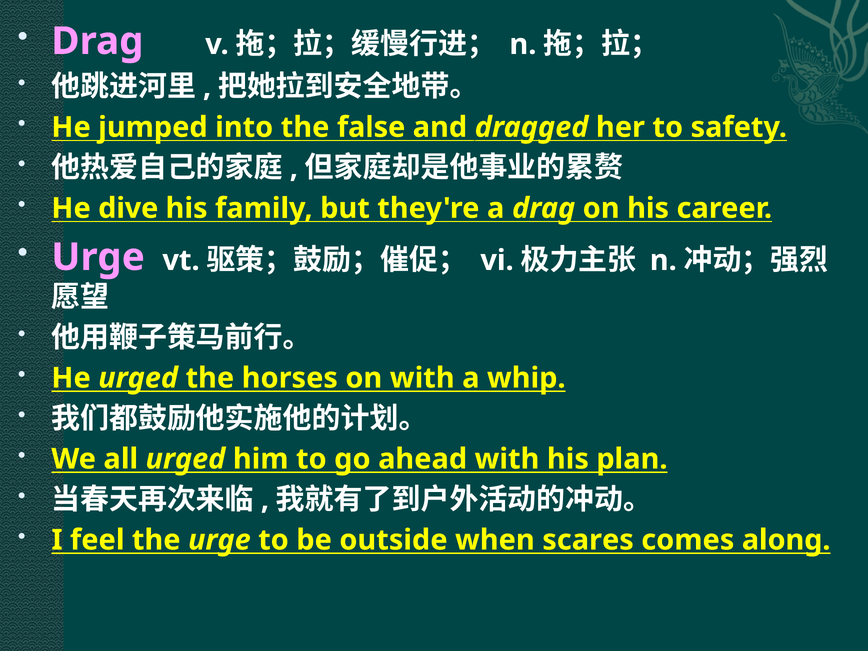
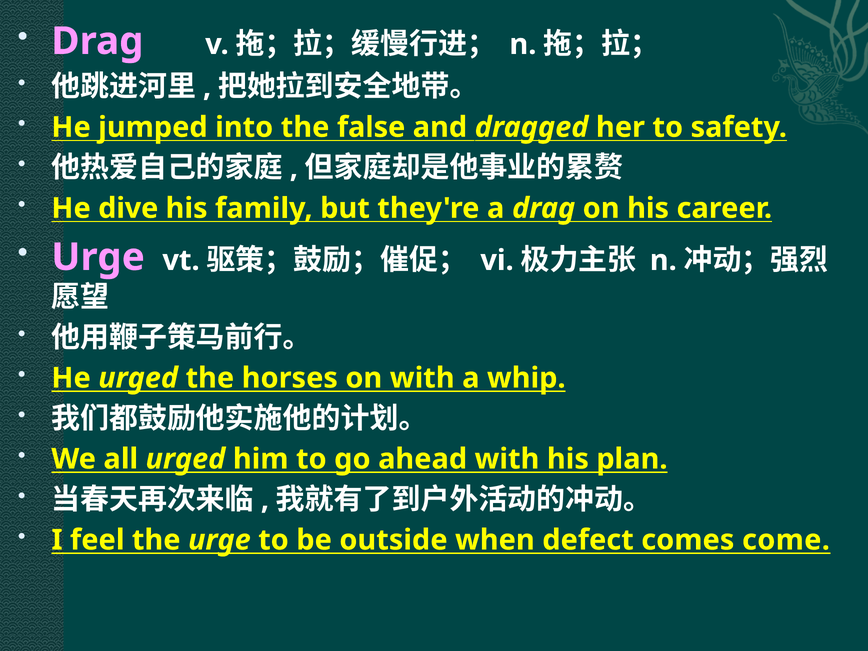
scares: scares -> defect (588, 540)
along: along -> come (786, 540)
